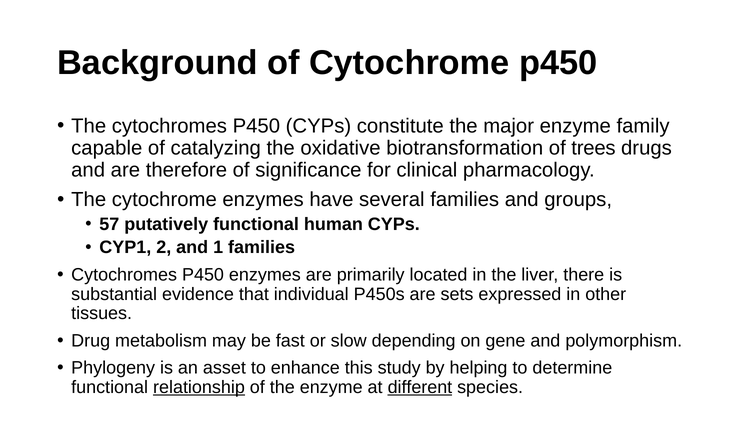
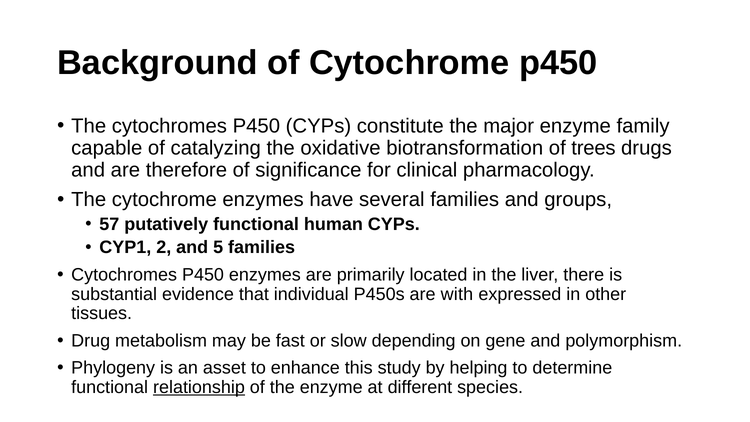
1: 1 -> 5 (218, 247)
sets: sets -> with (457, 294)
different underline: present -> none (420, 387)
